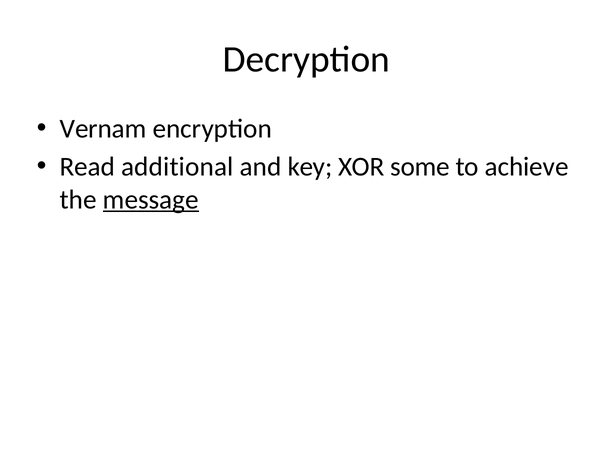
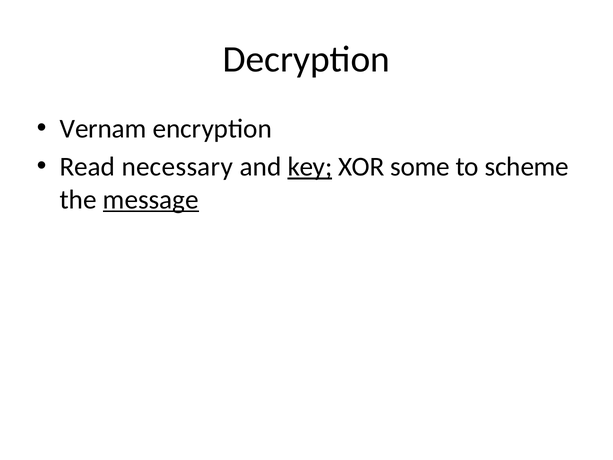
additional: additional -> necessary (177, 167)
key underline: none -> present (310, 167)
achieve: achieve -> scheme (527, 167)
